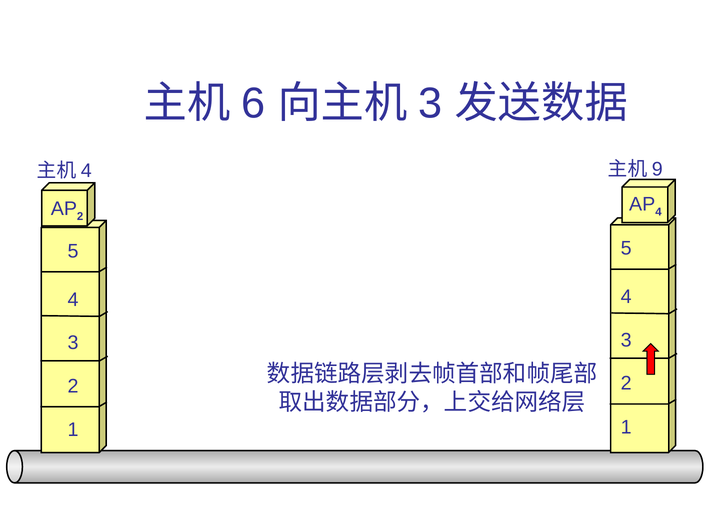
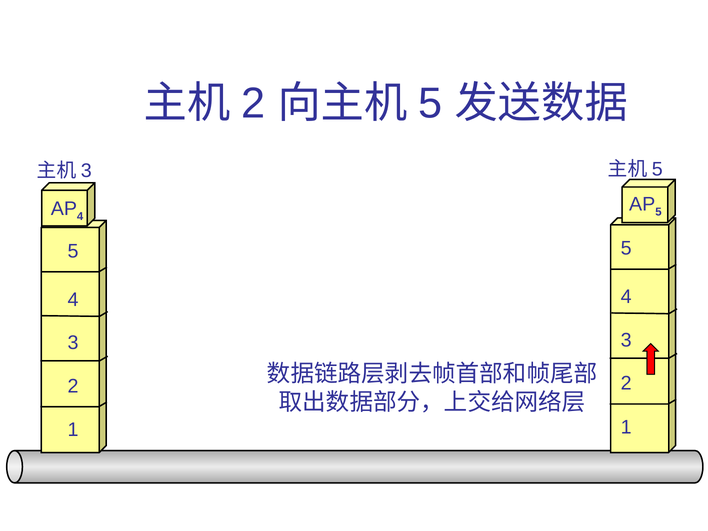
6: 6 -> 2 (253, 103)
3: 3 -> 5 (430, 103)
9: 9 -> 5 (657, 169)
4: 4 -> 3 (86, 171)
4: 4 -> 5 (658, 212)
2: 2 -> 4 (80, 216)
